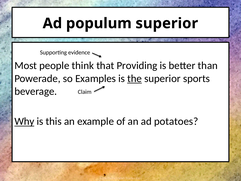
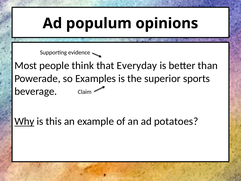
populum superior: superior -> opinions (167, 23)
Providing: Providing -> Everyday (137, 66)
the underline: present -> none (135, 78)
